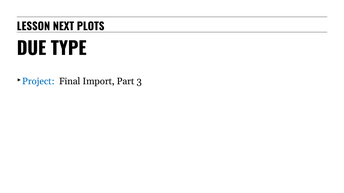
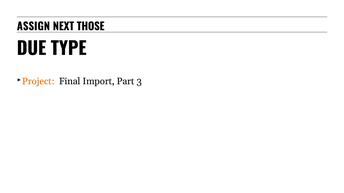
LESSON: LESSON -> ASSIGN (33, 27)
PLOTS: PLOTS -> THOSE (91, 27)
Project colour: blue -> orange (38, 81)
